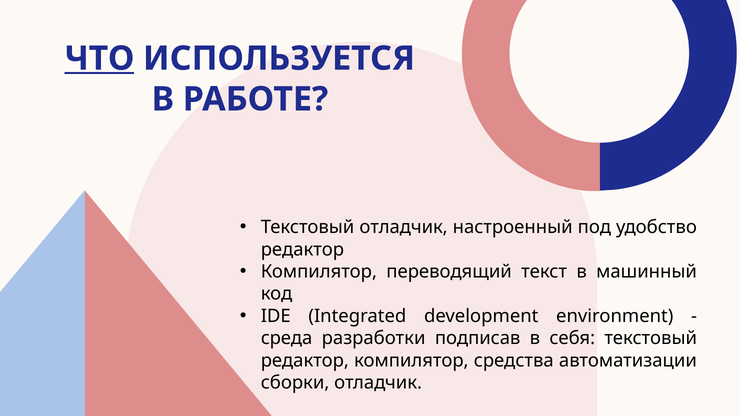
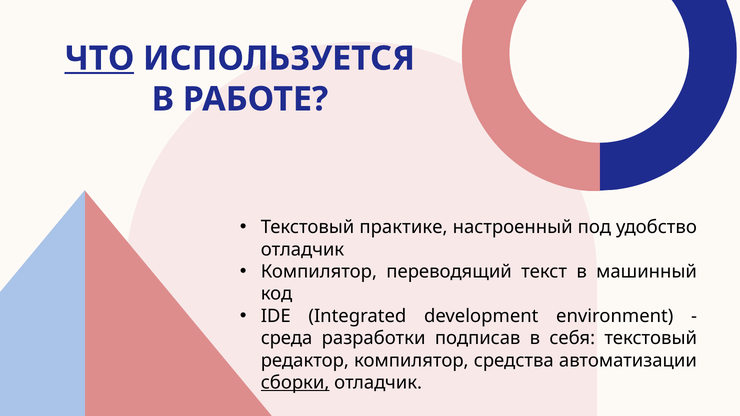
Текстовый отладчик: отладчик -> практике (403, 227)
редактор: редактор -> отладчик (302, 250)
сборки underline: none -> present (295, 383)
